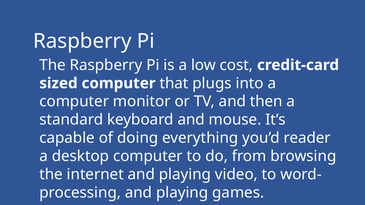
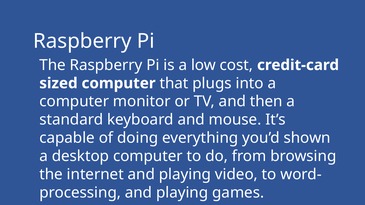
reader: reader -> shown (307, 138)
